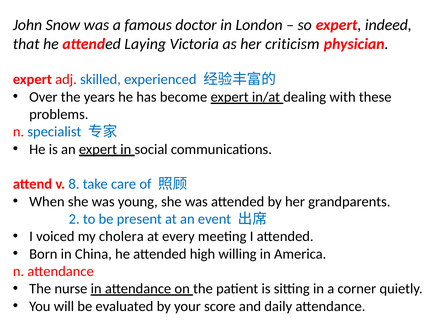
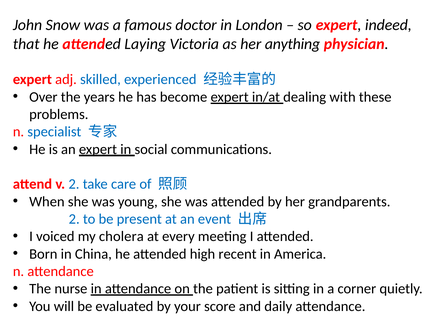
criticism: criticism -> anything (292, 44)
v 8: 8 -> 2 (74, 184)
willing: willing -> recent (238, 254)
